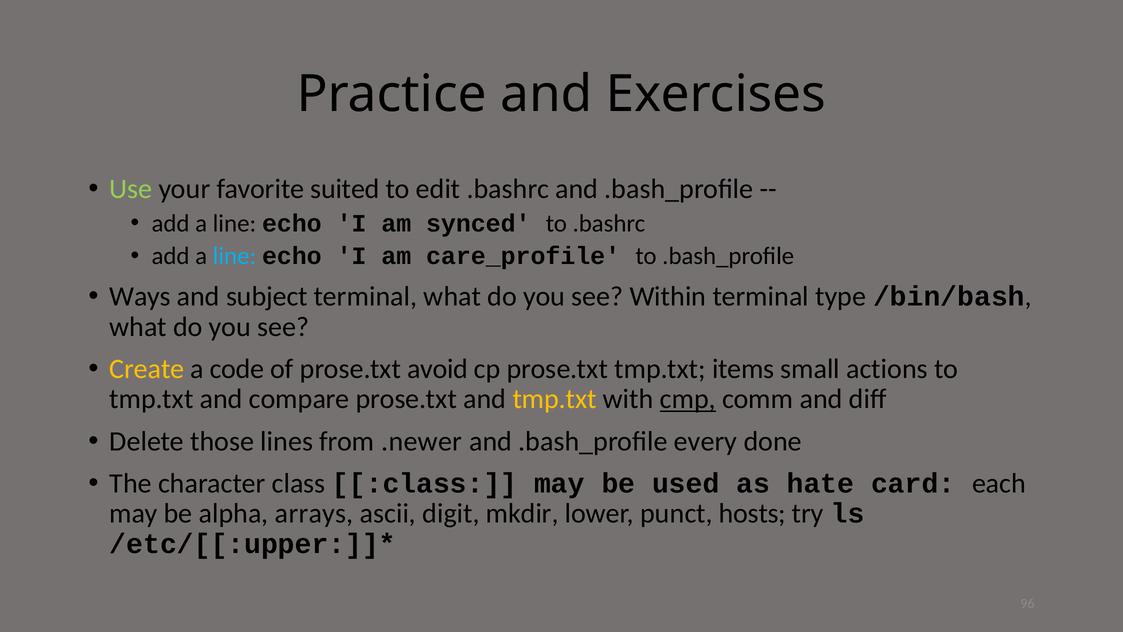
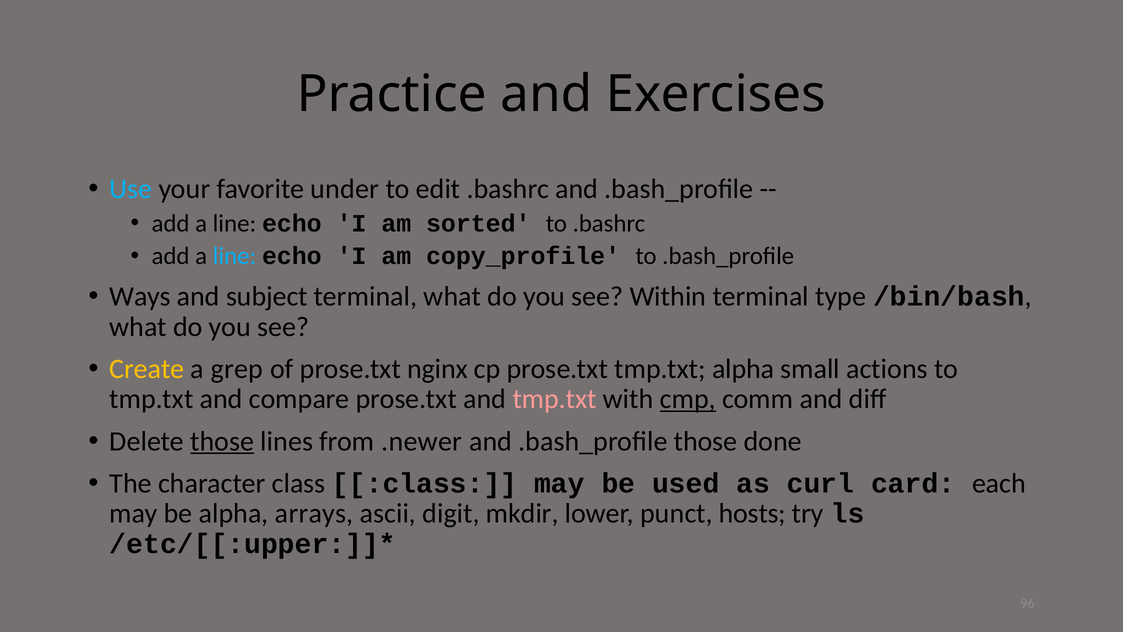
Use colour: light green -> light blue (131, 189)
suited: suited -> under (345, 189)
synced: synced -> sorted (478, 223)
care_profile: care_profile -> copy_profile (523, 256)
code: code -> grep (237, 369)
avoid: avoid -> nginx (438, 369)
tmp.txt items: items -> alpha (743, 369)
tmp.txt colour: yellow -> pink (555, 399)
those underline: none -> present (222, 441)
.bash_profile every: every -> those (706, 441)
hate: hate -> curl (820, 483)
